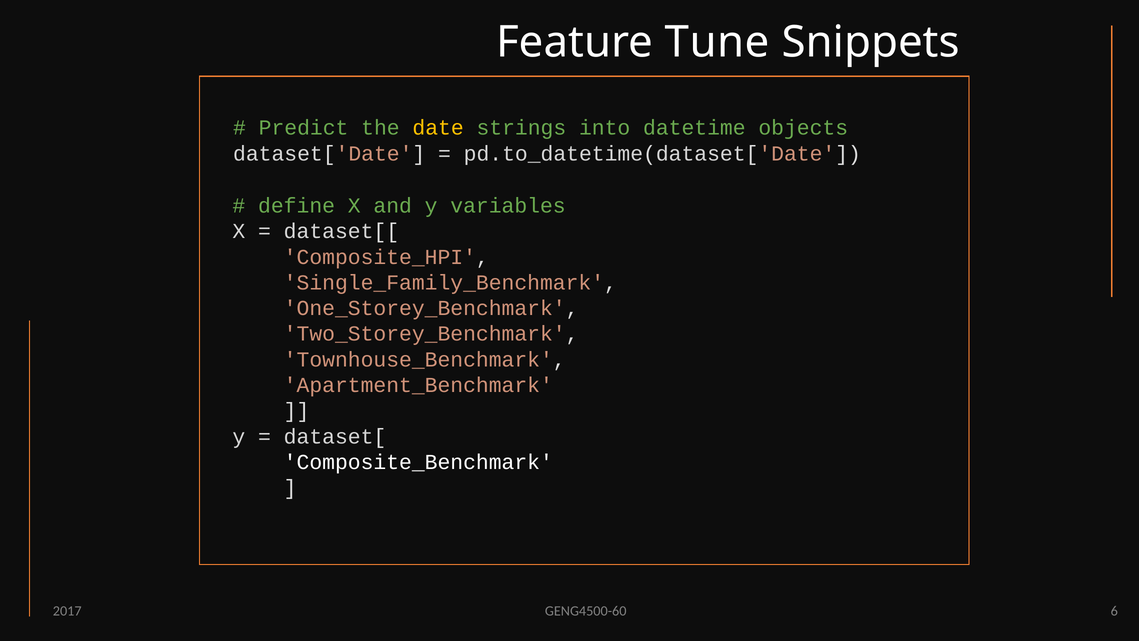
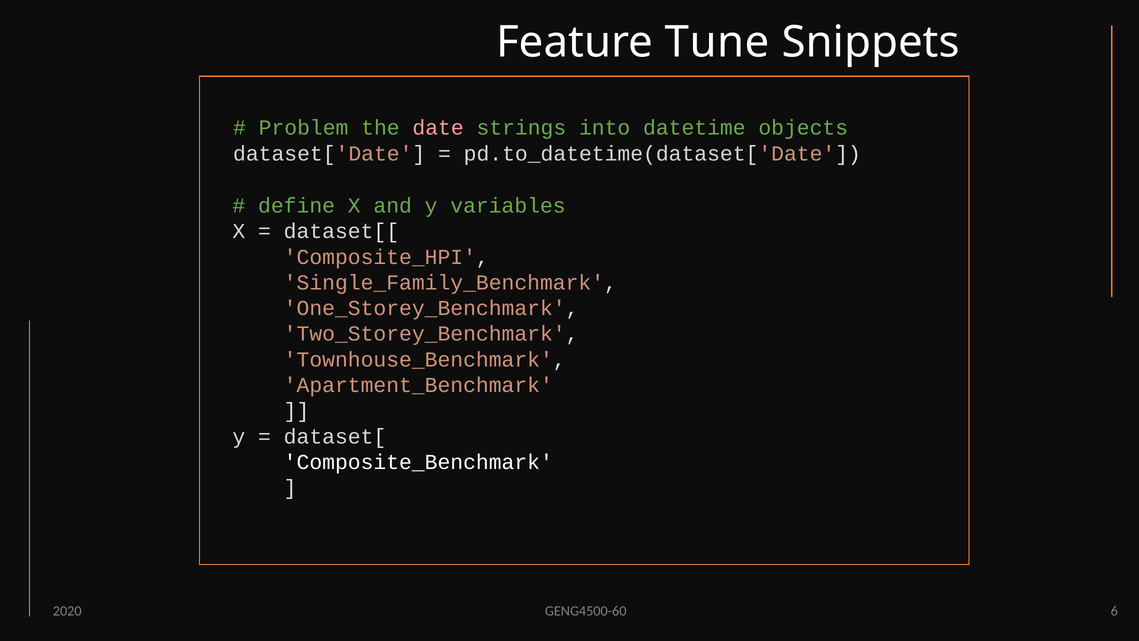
Predict: Predict -> Problem (304, 128)
date colour: yellow -> pink (438, 128)
2017: 2017 -> 2020 (67, 611)
